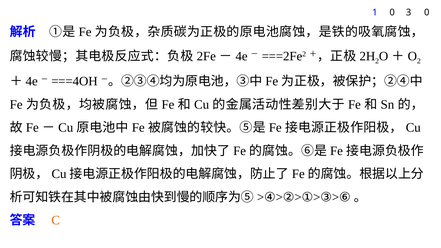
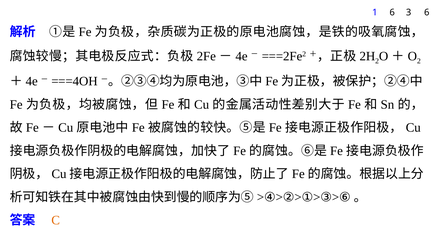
1 0: 0 -> 6 (392, 12)
3 0: 0 -> 6 (427, 12)
